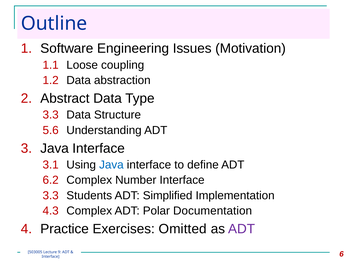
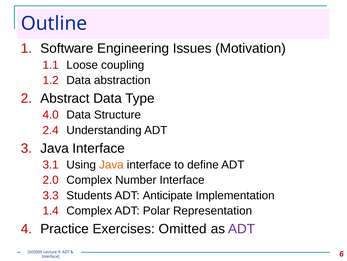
3.3: 3.3 -> 4.0 (51, 114)
5.6: 5.6 -> 2.4 (51, 130)
Java colour: blue -> orange (111, 164)
6.2: 6.2 -> 2.0 (51, 180)
Simplified: Simplified -> Anticipate (168, 195)
4.3: 4.3 -> 1.4 (51, 210)
Documentation: Documentation -> Representation (213, 210)
